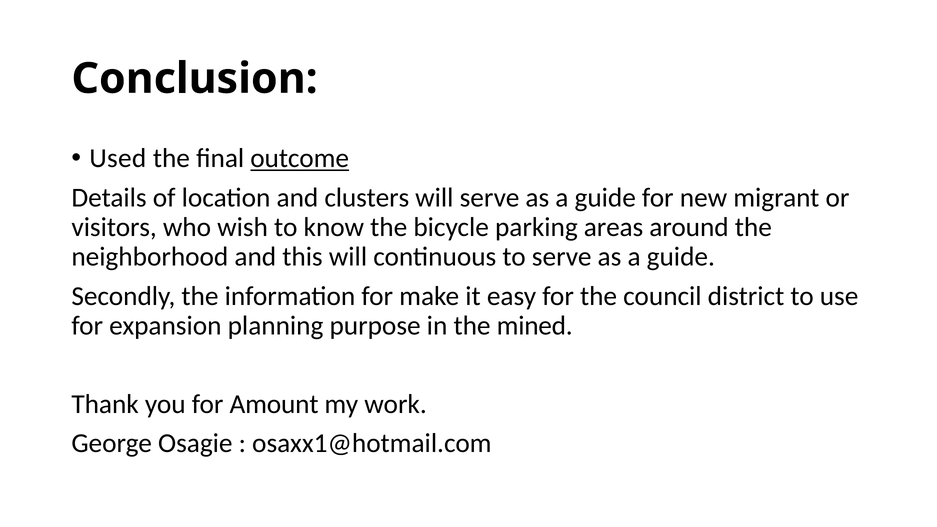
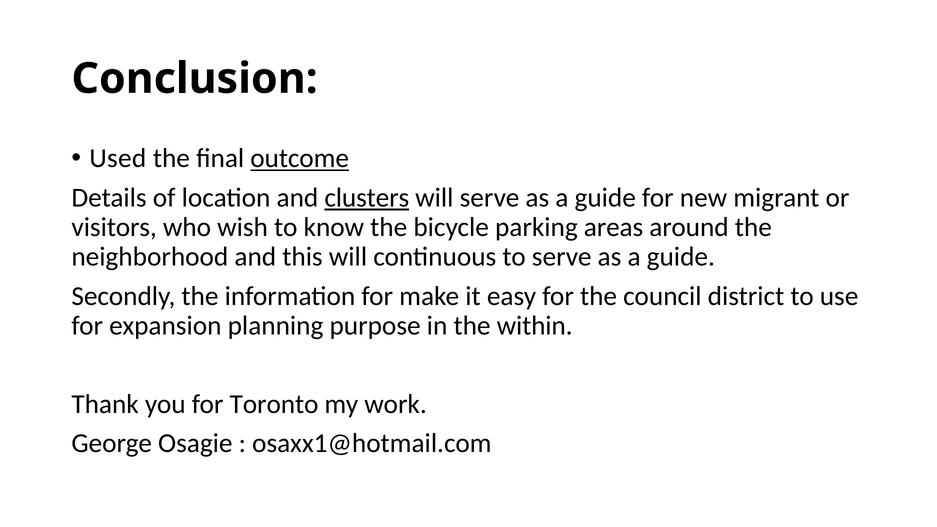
clusters underline: none -> present (367, 198)
mined: mined -> within (535, 326)
Amount: Amount -> Toronto (274, 404)
